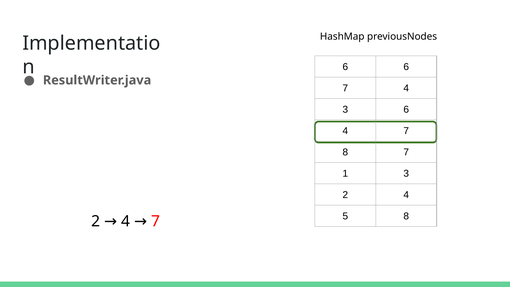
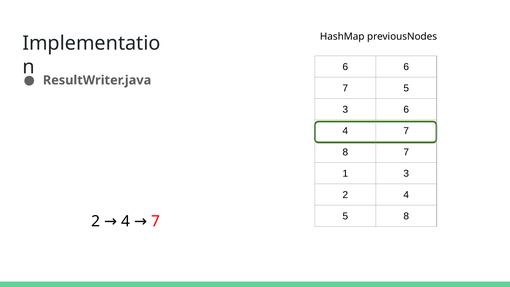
7 4: 4 -> 5 (406, 88)
